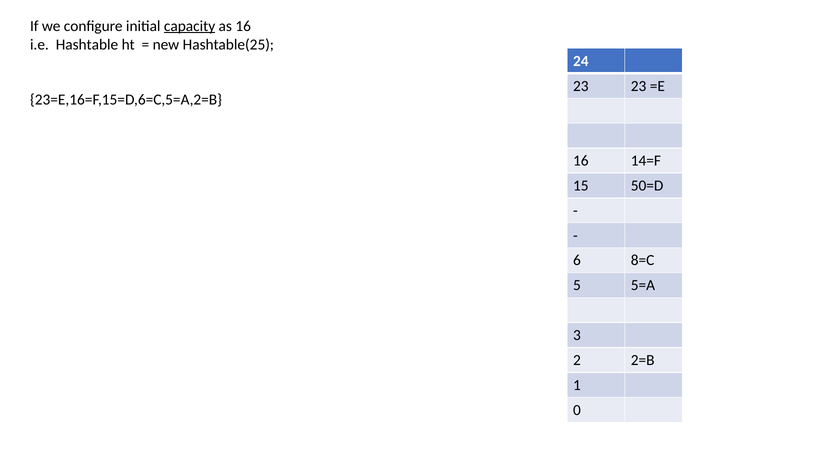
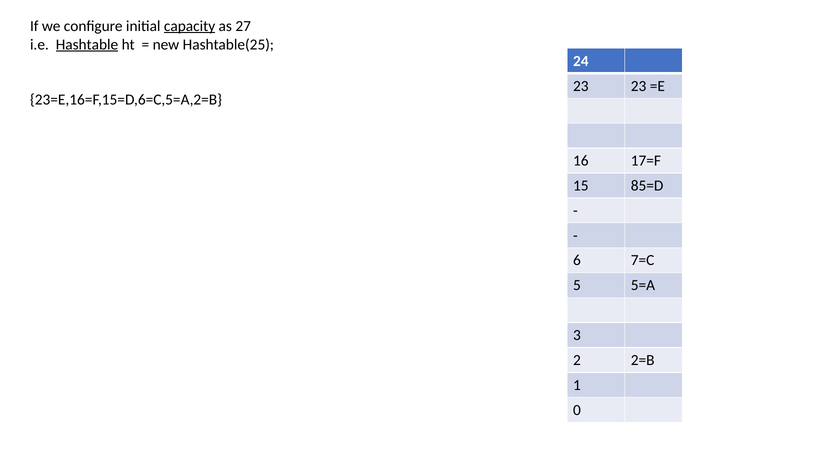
as 16: 16 -> 27 (243, 26)
Hashtable underline: none -> present (87, 45)
14=F: 14=F -> 17=F (646, 161)
50=D: 50=D -> 85=D (647, 186)
8=C: 8=C -> 7=C (643, 260)
